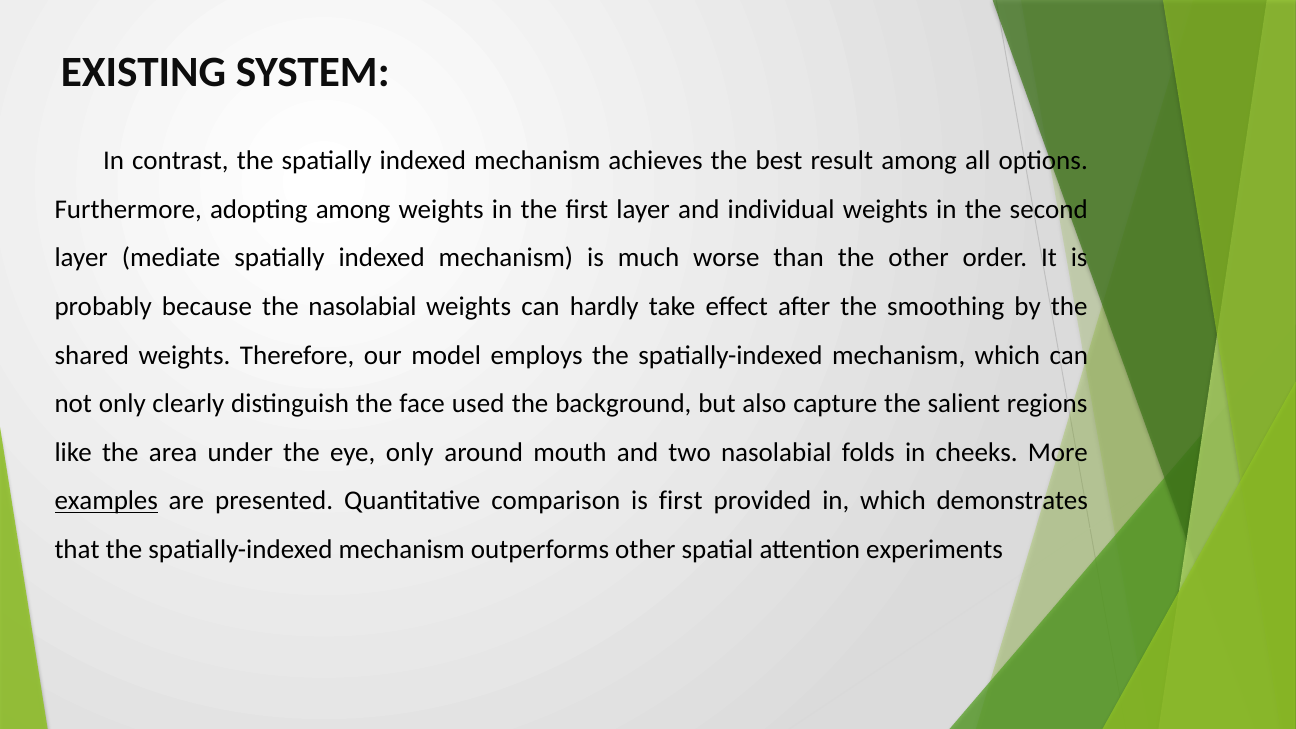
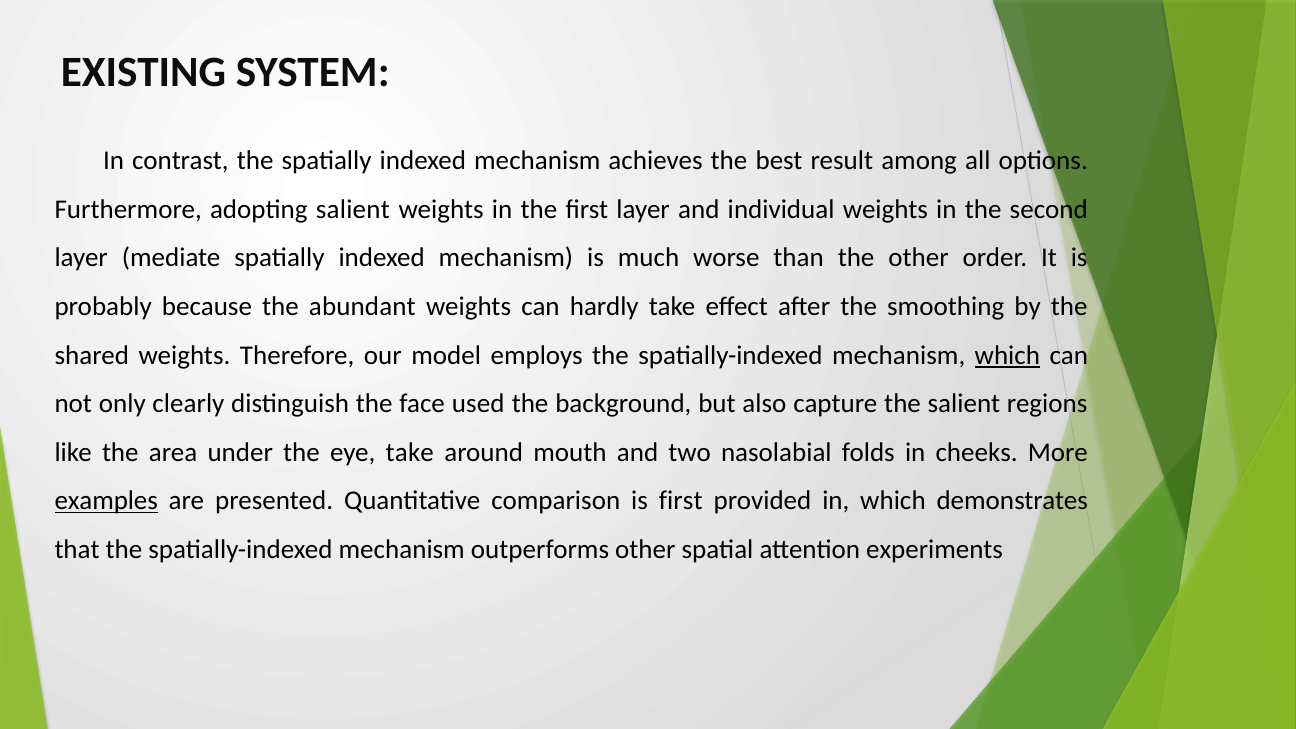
adopting among: among -> salient (353, 209)
the nasolabial: nasolabial -> abundant (362, 307)
which underline: none -> present (1007, 355)
eye only: only -> take (410, 452)
